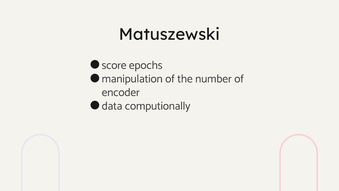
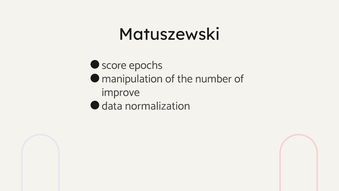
encoder: encoder -> improve (121, 92)
computionally: computionally -> normalization (158, 106)
